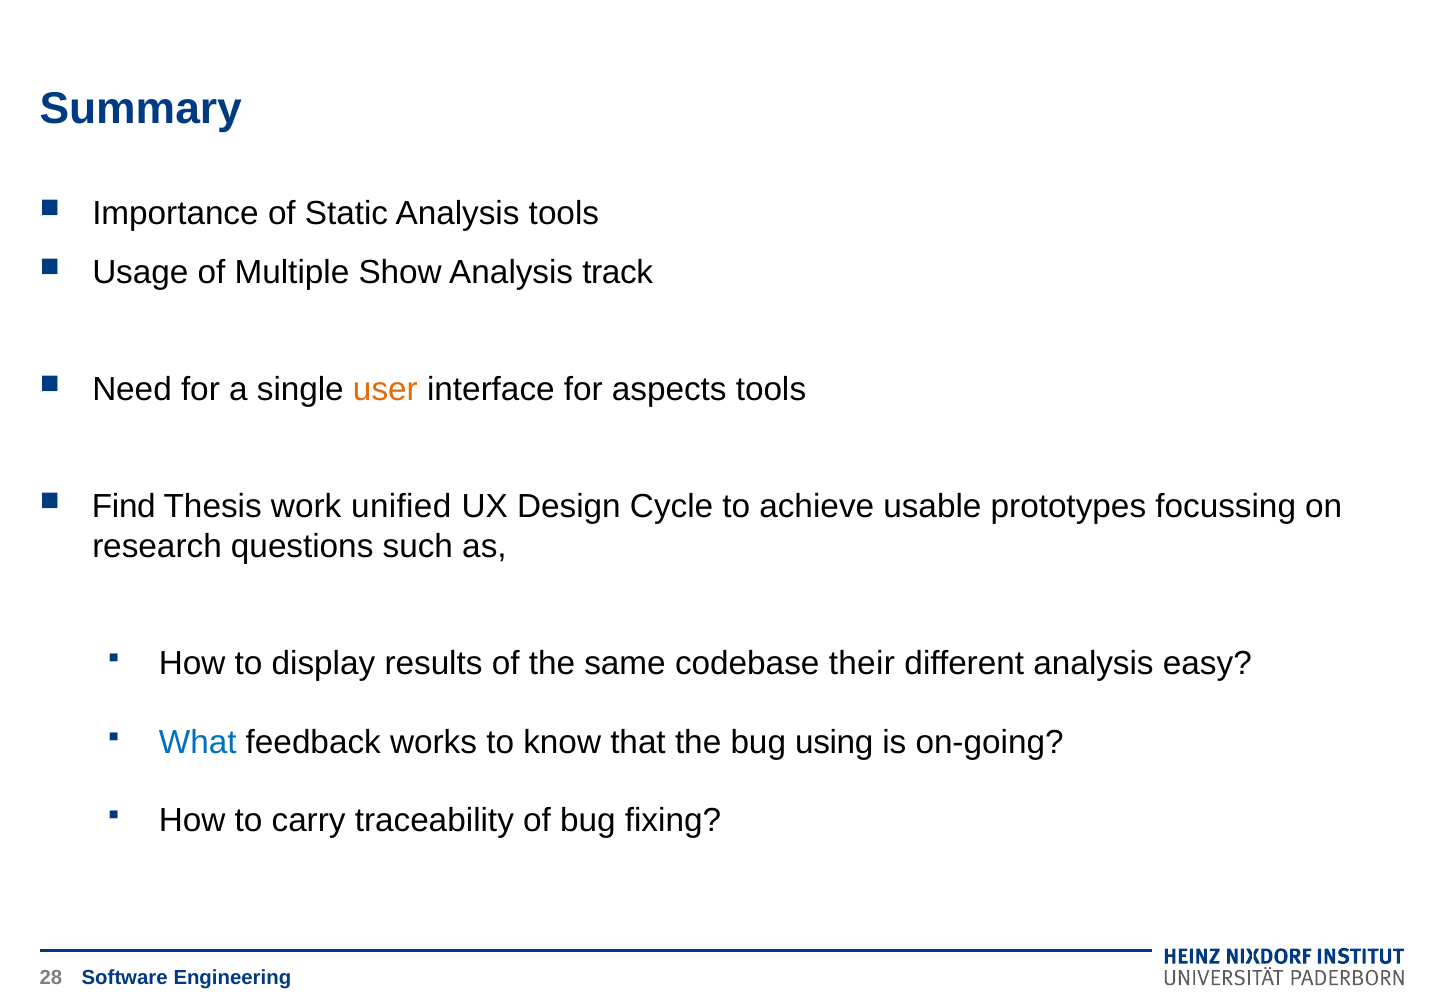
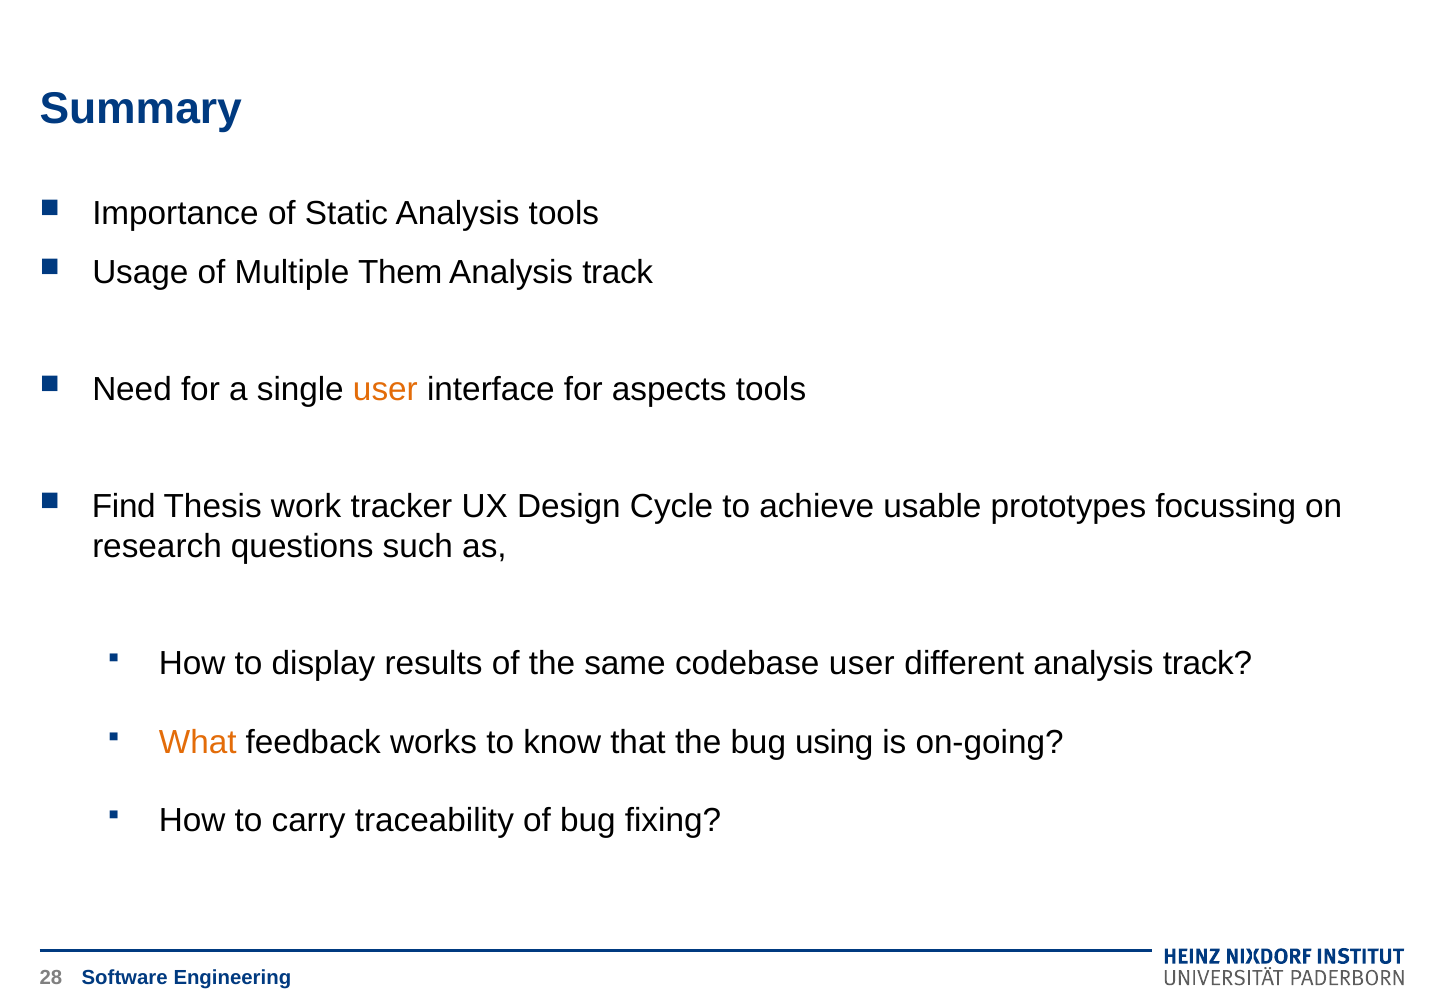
Show: Show -> Them (400, 272)
unified: unified -> tracker (401, 506)
codebase their: their -> user (862, 663)
different analysis easy: easy -> track (1207, 663)
What colour: blue -> orange (198, 742)
